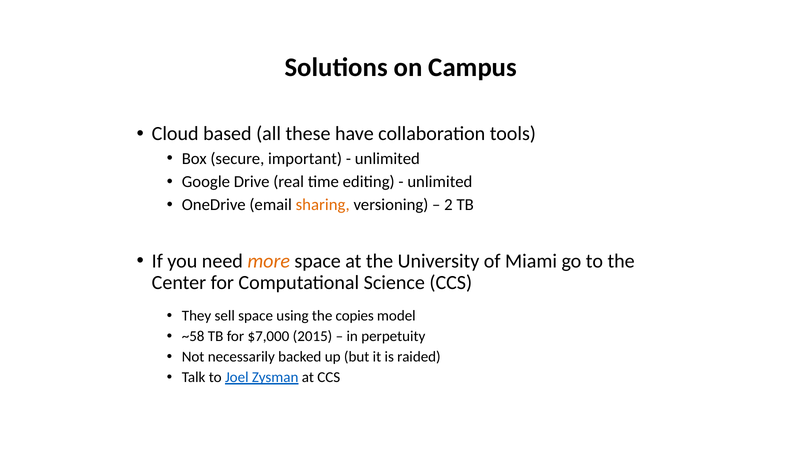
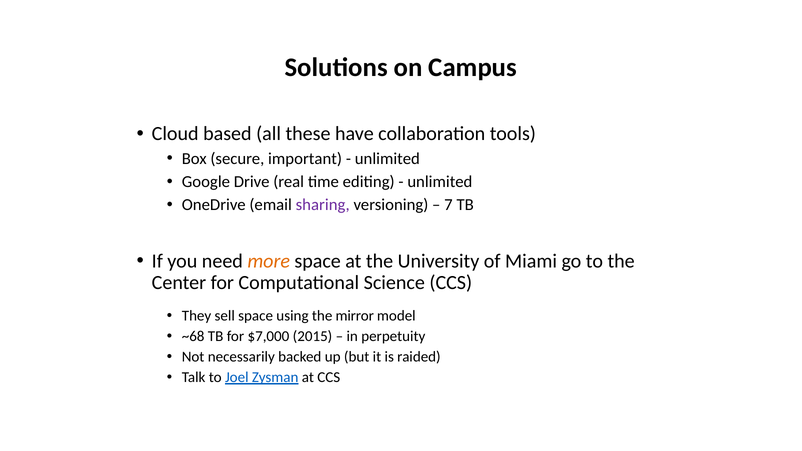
sharing colour: orange -> purple (323, 205)
2: 2 -> 7 (448, 205)
copies: copies -> mirror (355, 316)
~58: ~58 -> ~68 (193, 336)
